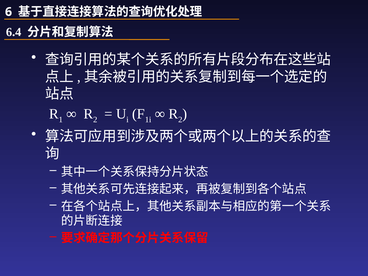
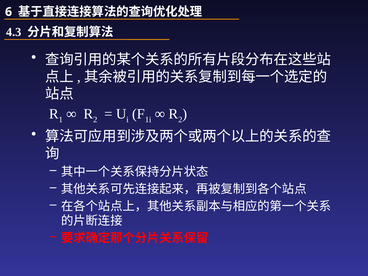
6.4: 6.4 -> 4.3 (14, 32)
